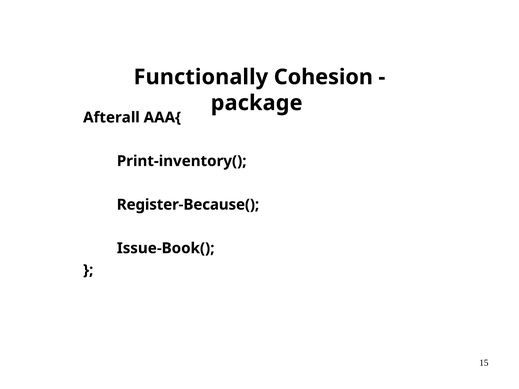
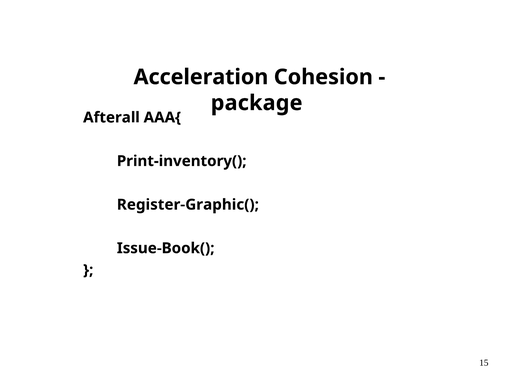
Functionally: Functionally -> Acceleration (201, 77)
Register-Because(: Register-Because( -> Register-Graphic( (188, 205)
